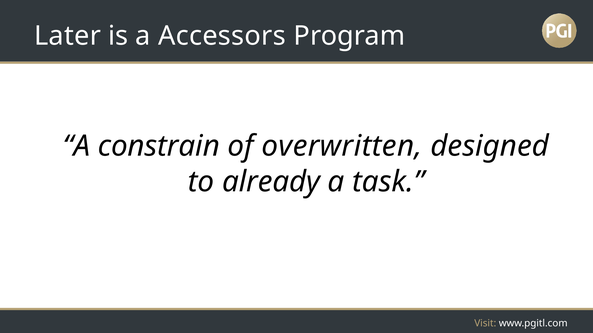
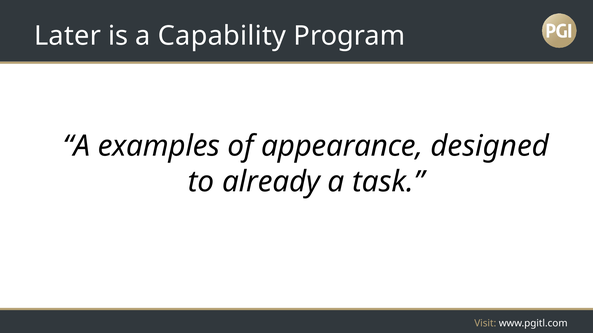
Accessors: Accessors -> Capability (222, 36)
constrain: constrain -> examples (159, 146)
overwritten: overwritten -> appearance (342, 146)
